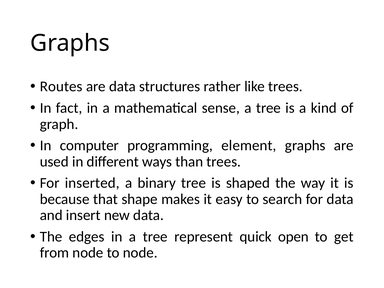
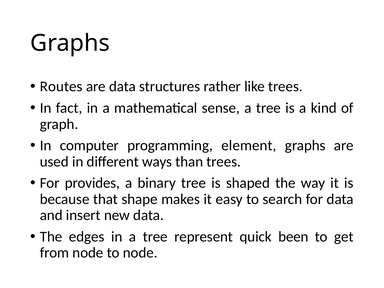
inserted: inserted -> provides (92, 183)
open: open -> been (293, 237)
